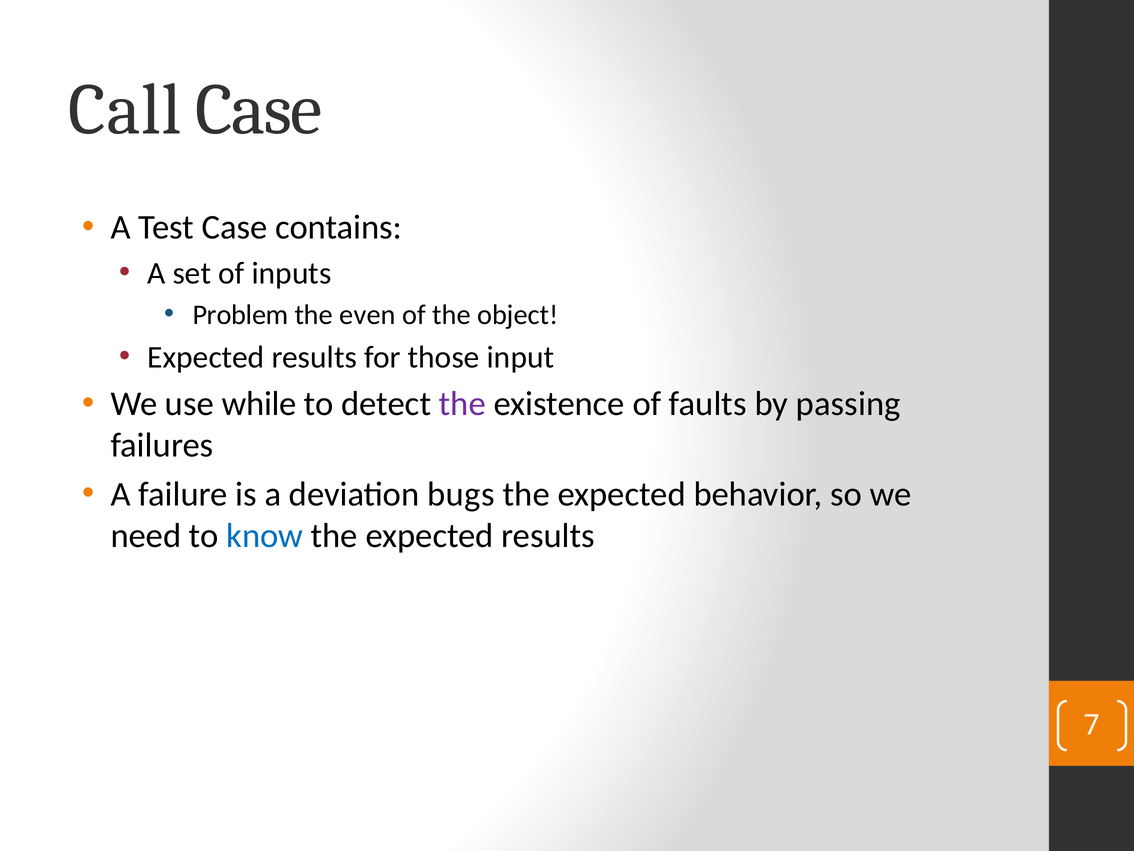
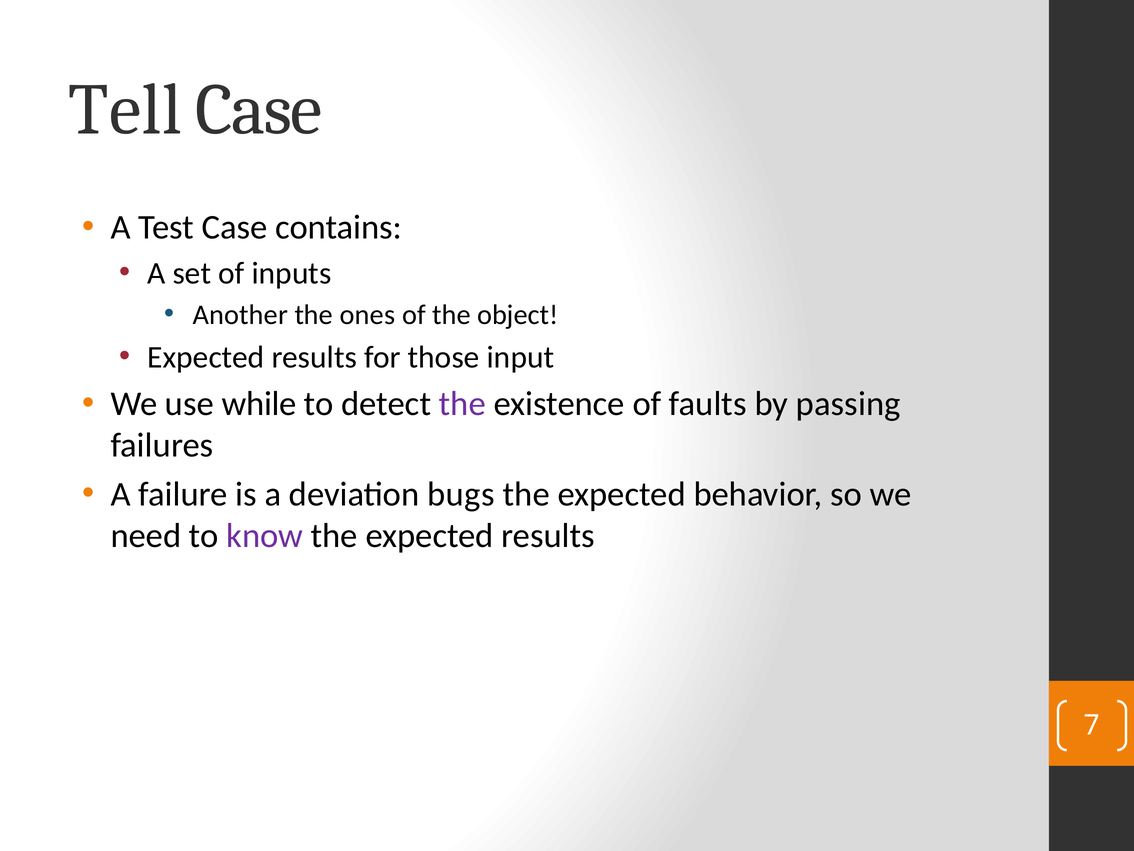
Call: Call -> Tell (125, 110)
Problem: Problem -> Another (240, 314)
even: even -> ones (367, 314)
know colour: blue -> purple (265, 535)
